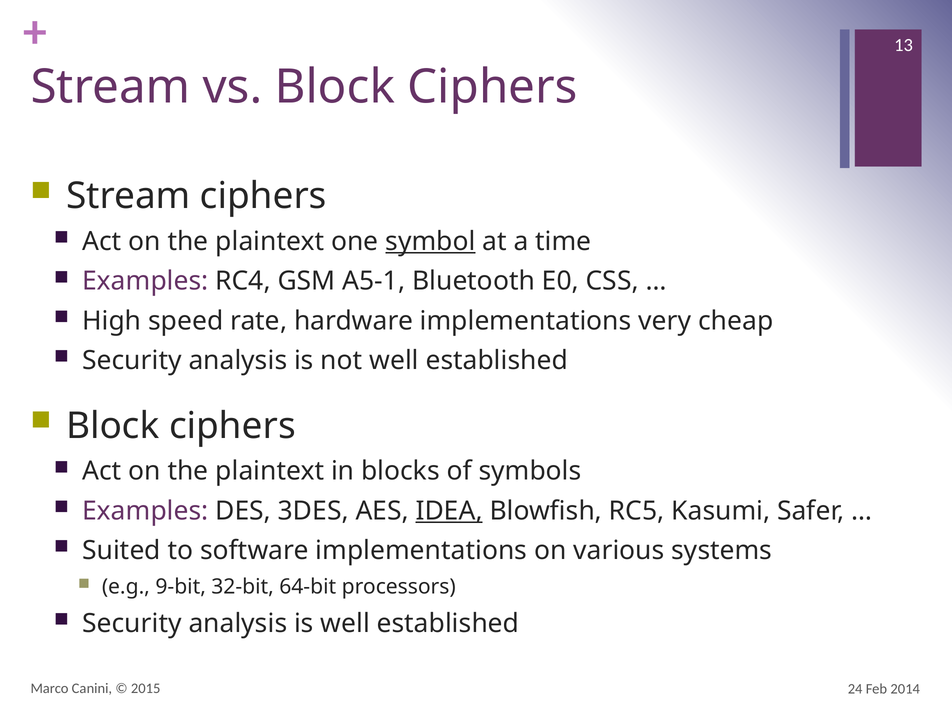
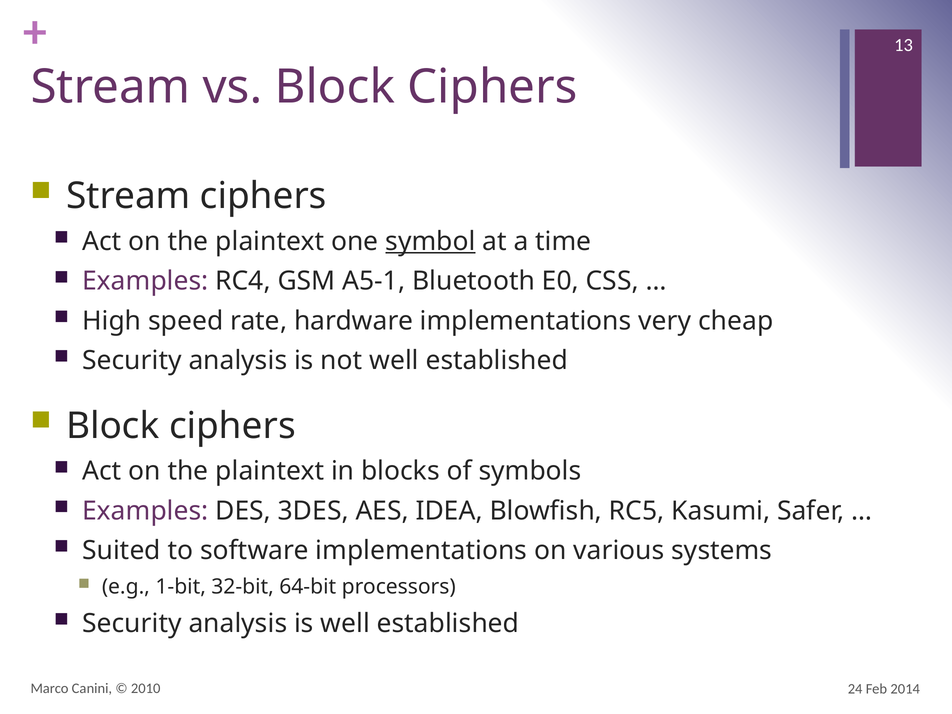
IDEA underline: present -> none (449, 511)
9-bit: 9-bit -> 1-bit (181, 587)
2015: 2015 -> 2010 (146, 689)
